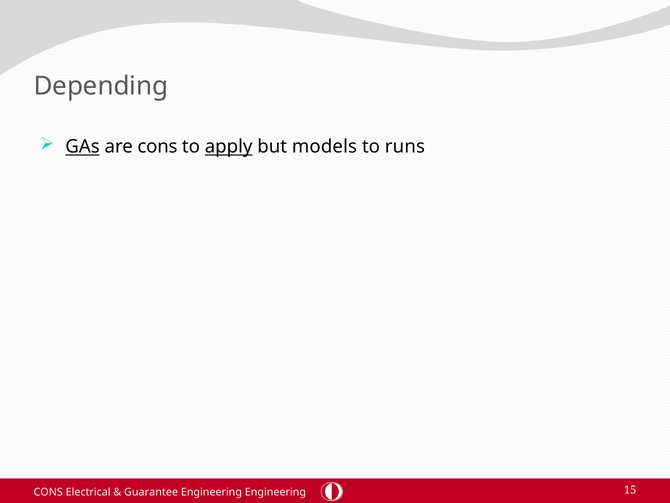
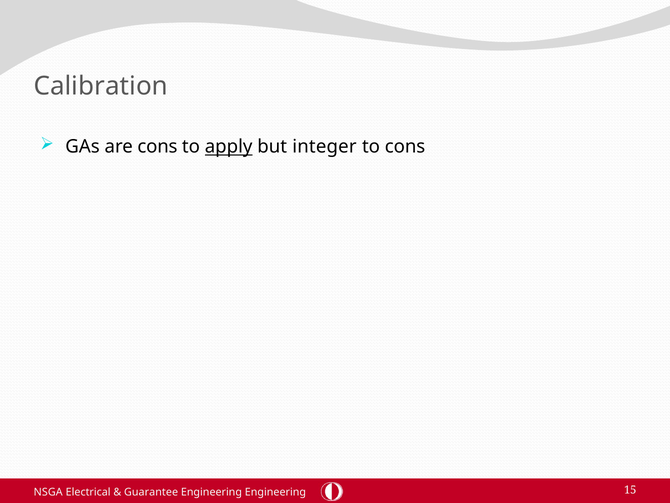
Depending: Depending -> Calibration (101, 86)
GAs underline: present -> none (83, 147)
models: models -> integer (324, 147)
to runs: runs -> cons (405, 147)
CONS: CONS -> NSGA (48, 492)
